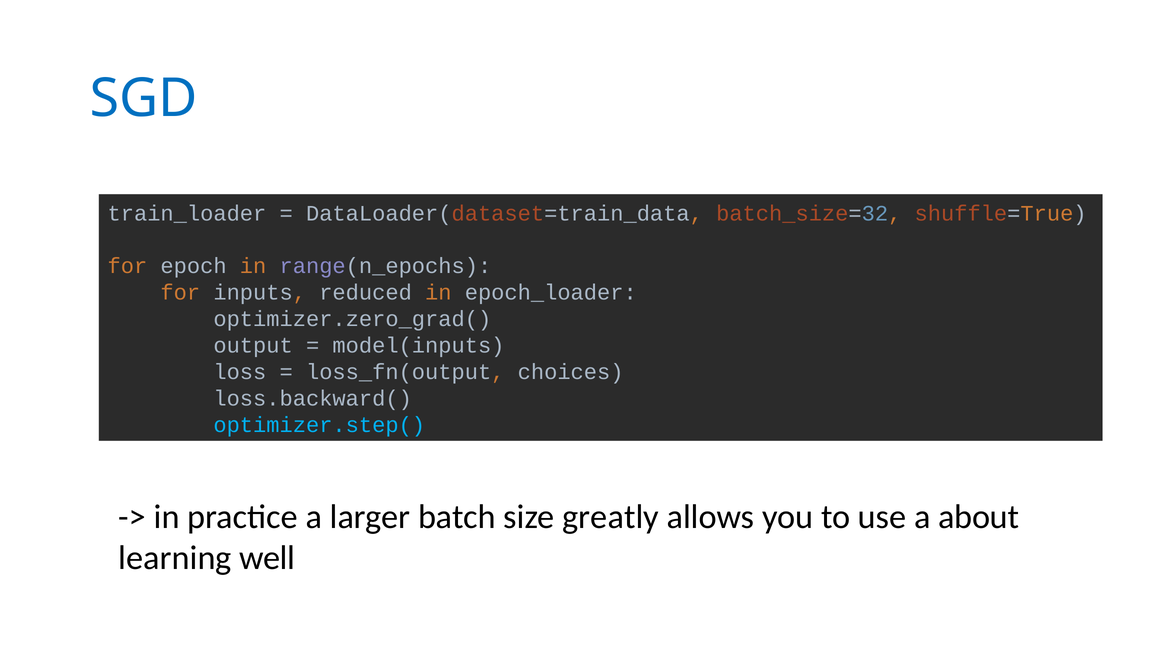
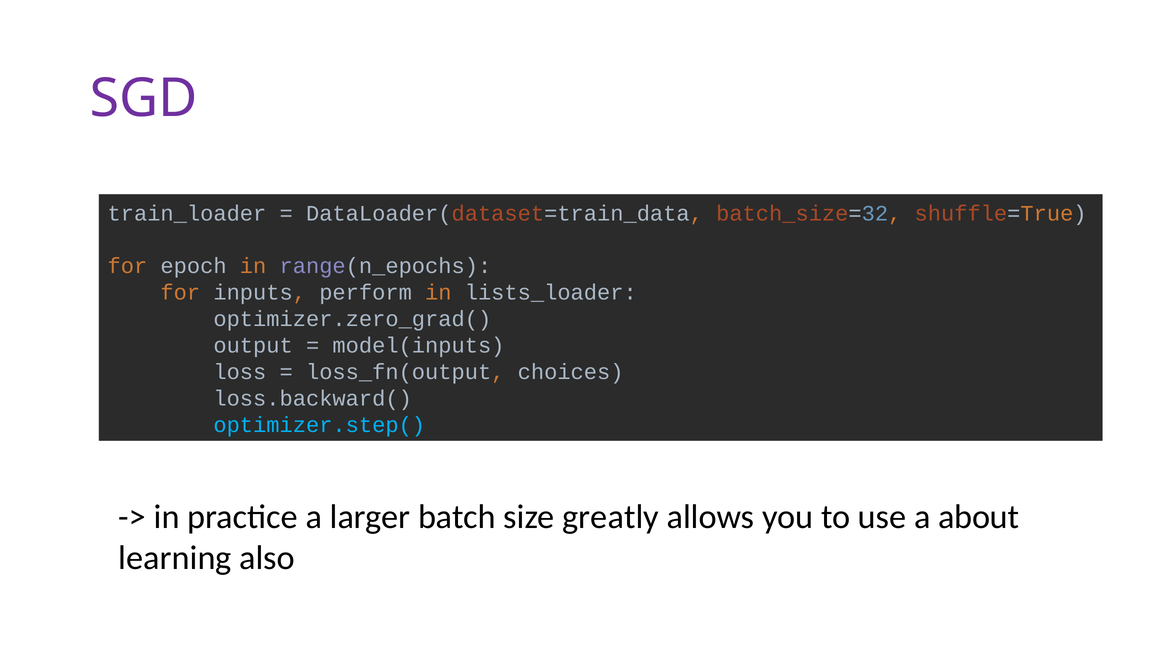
SGD colour: blue -> purple (144, 99)
reduced: reduced -> perform (366, 293)
epoch_loader: epoch_loader -> lists_loader (551, 293)
well: well -> also (267, 558)
